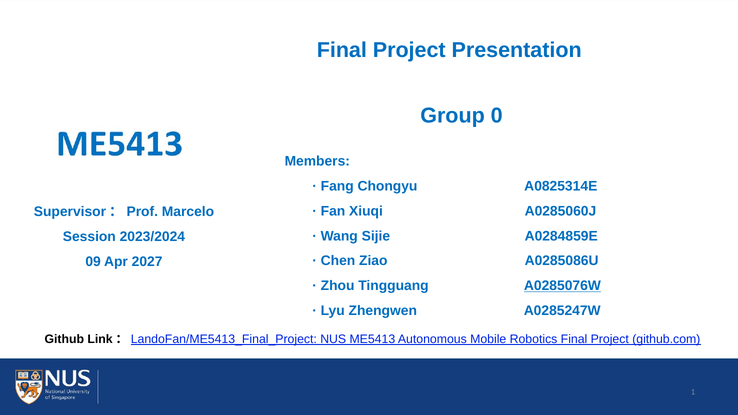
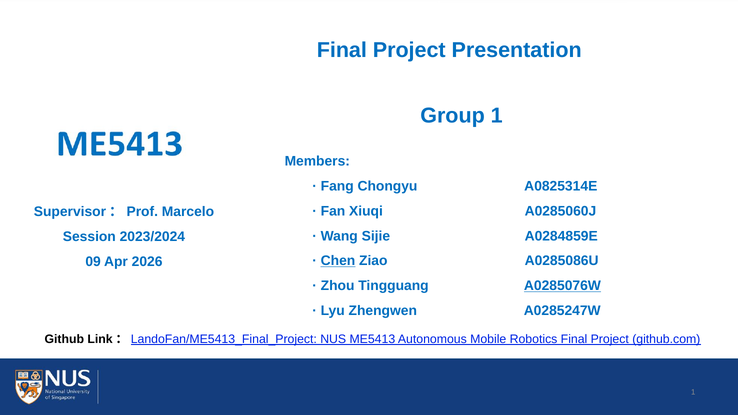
Group 0: 0 -> 1 (497, 116)
Chen underline: none -> present (338, 261)
2027: 2027 -> 2026 (147, 262)
